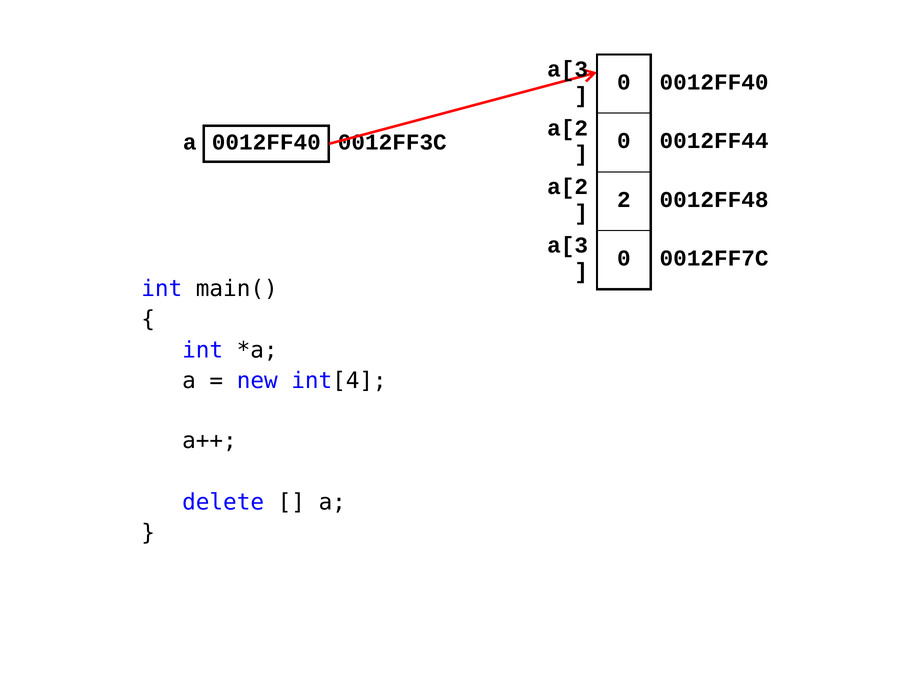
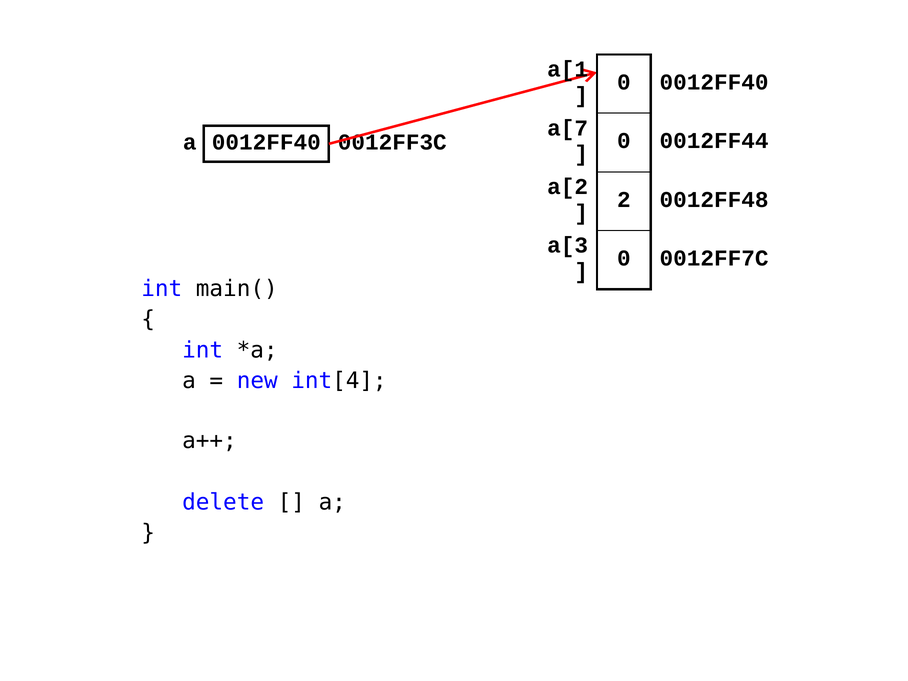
a[3: a[3 -> a[1 (568, 69)
a[2: a[2 -> a[7 (568, 128)
